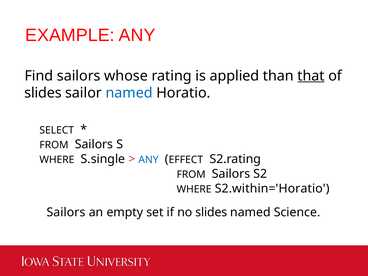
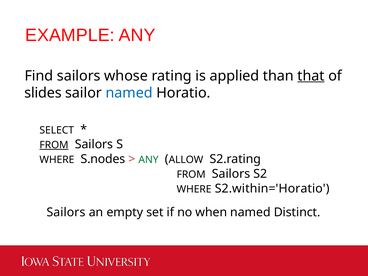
FROM underline: none -> present (54, 145)
S.single: S.single -> S.nodes (103, 159)
ANY colour: blue -> green (149, 160)
EFFECT: EFFECT -> ALLOW (186, 160)
no slides: slides -> when (211, 212)
Science: Science -> Distinct (297, 212)
